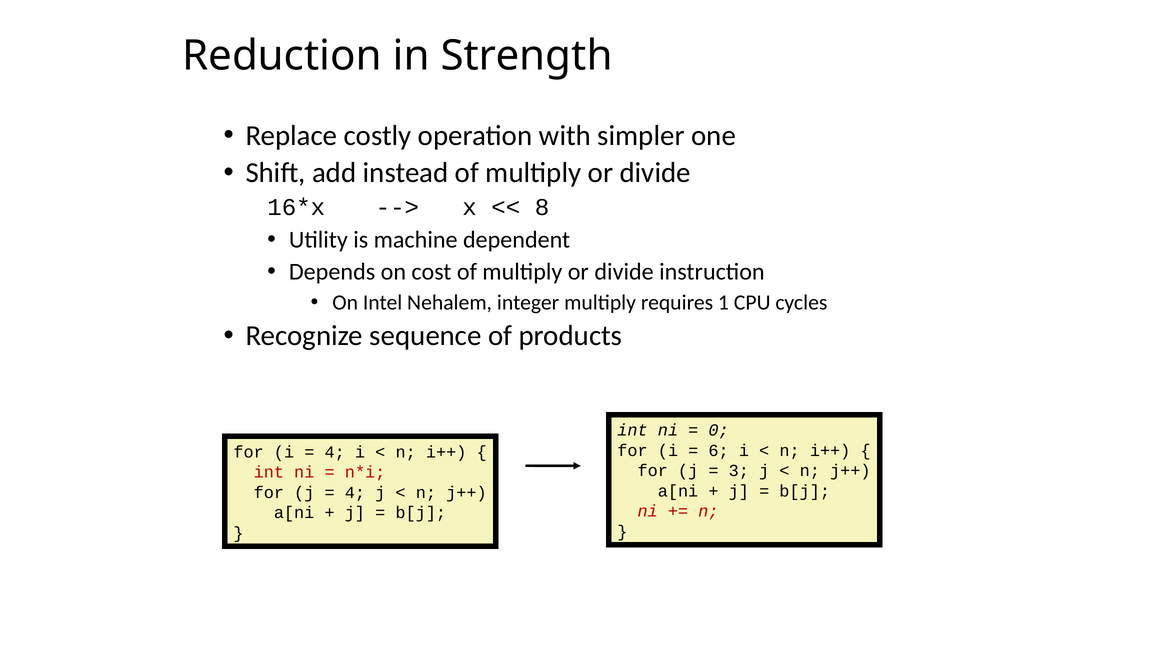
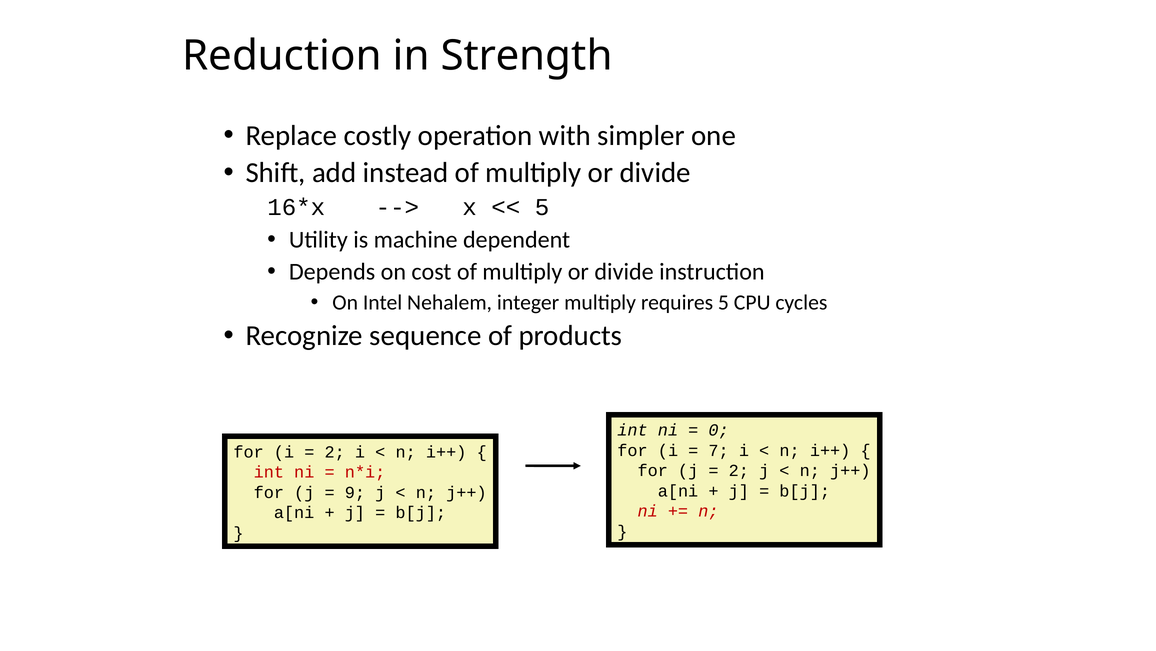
8: 8 -> 5 (542, 207)
requires 1: 1 -> 5 (723, 302)
6: 6 -> 7 (719, 450)
4: 4 -> 2 (335, 451)
3: 3 -> 2 (739, 470)
4: 4 -> 9 (355, 492)
